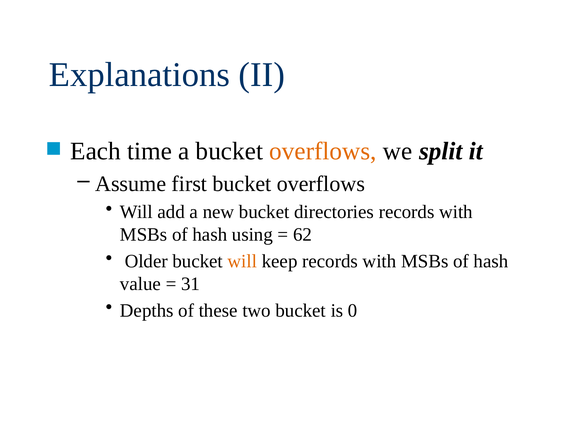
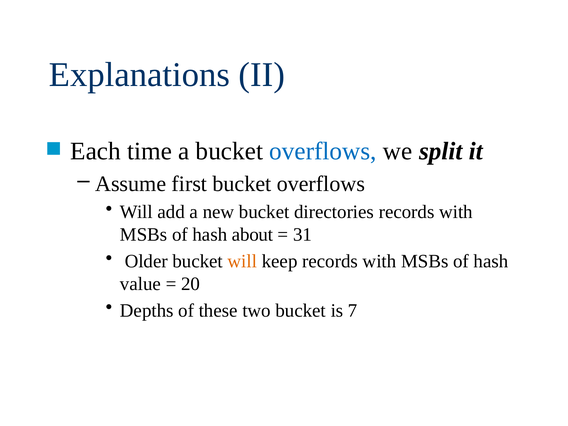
overflows colour: orange -> blue (323, 151)
using: using -> about (252, 235)
62: 62 -> 31 (303, 235)
31: 31 -> 20 (191, 284)
0: 0 -> 7 (353, 310)
